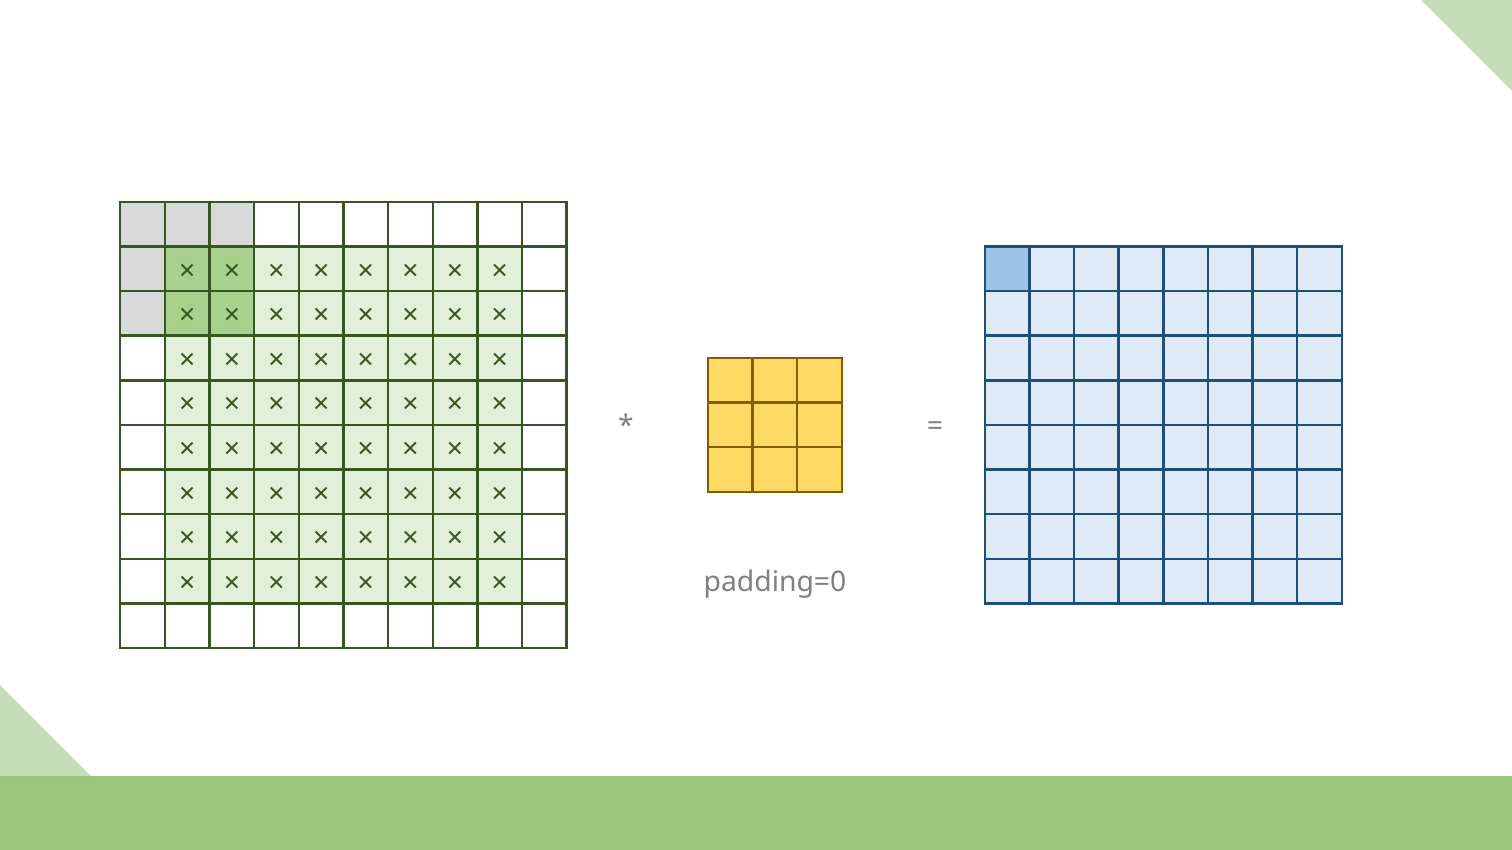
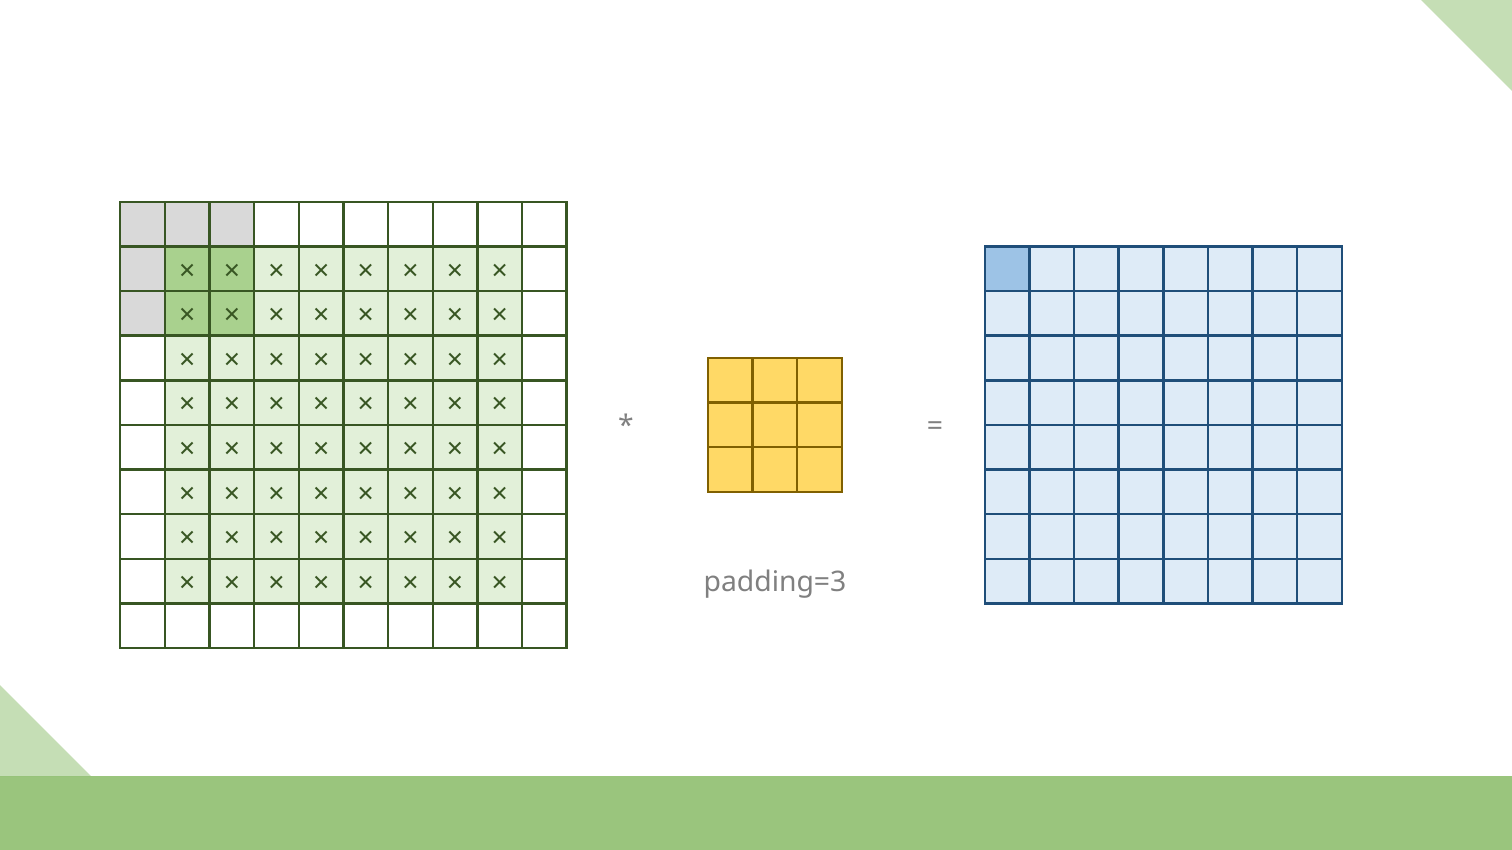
padding=0: padding=0 -> padding=3 (775, 583)
